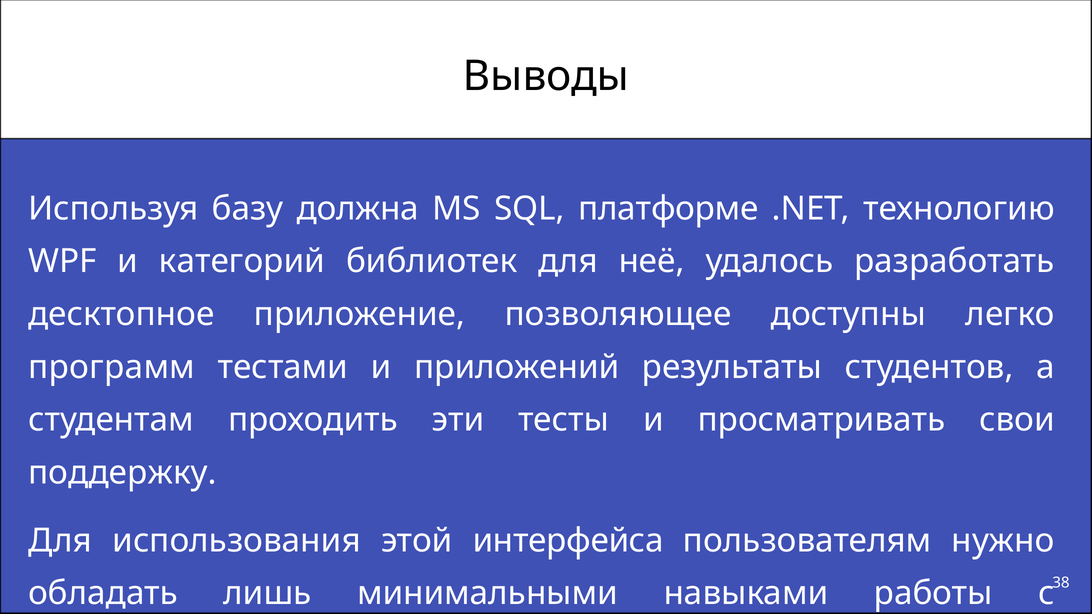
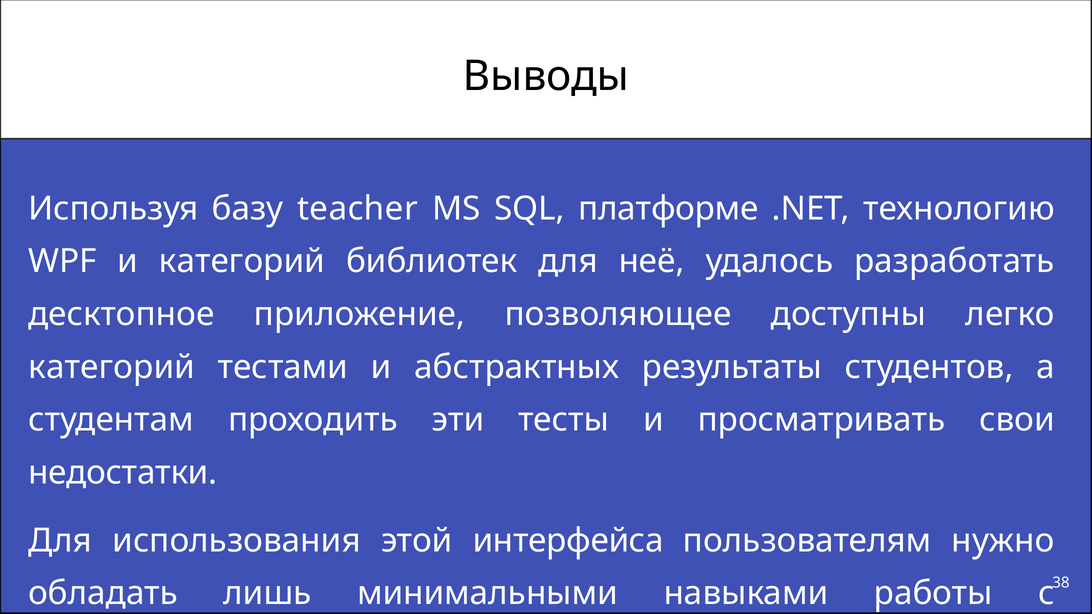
должна: должна -> teacher (357, 209)
программ: программ -> категорий (112, 367)
приложений: приложений -> абстрактных (517, 367)
поддержку: поддержку -> недостатки (123, 473)
